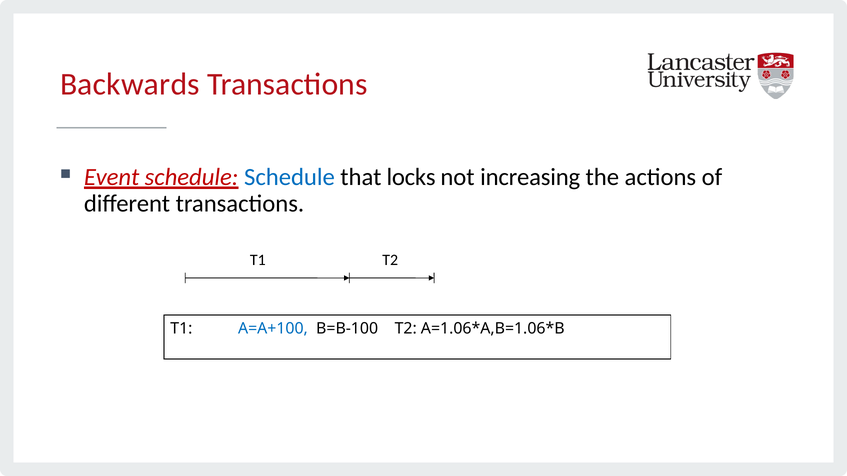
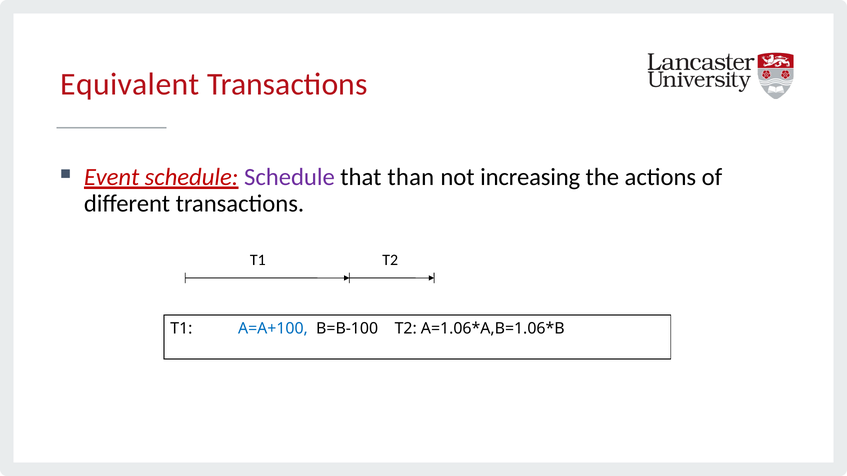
Backwards: Backwards -> Equivalent (130, 84)
Schedule colour: blue -> purple (289, 177)
locks: locks -> than (411, 177)
